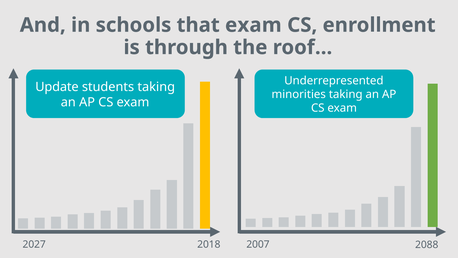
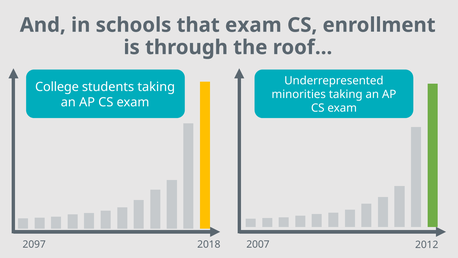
Update: Update -> College (57, 87)
2027: 2027 -> 2097 (34, 244)
2088: 2088 -> 2012 (427, 245)
